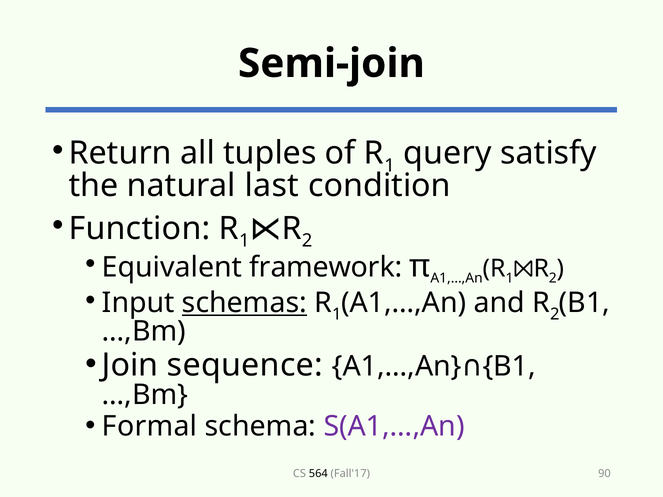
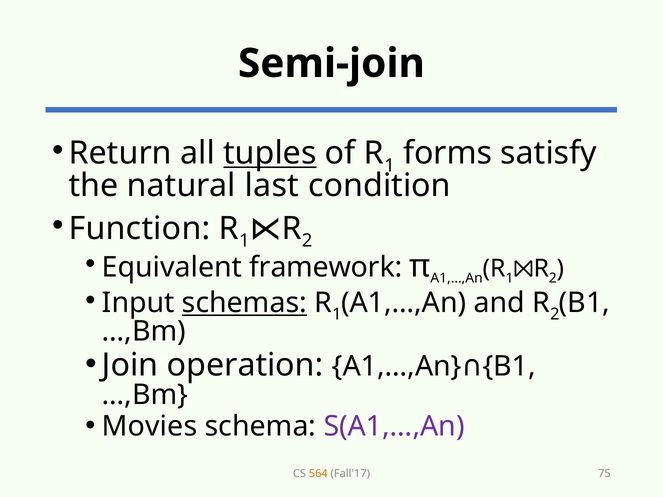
tuples underline: none -> present (270, 153)
query: query -> forms (448, 153)
sequence: sequence -> operation (245, 365)
Formal: Formal -> Movies (150, 427)
564 colour: black -> orange (318, 474)
90: 90 -> 75 (604, 474)
